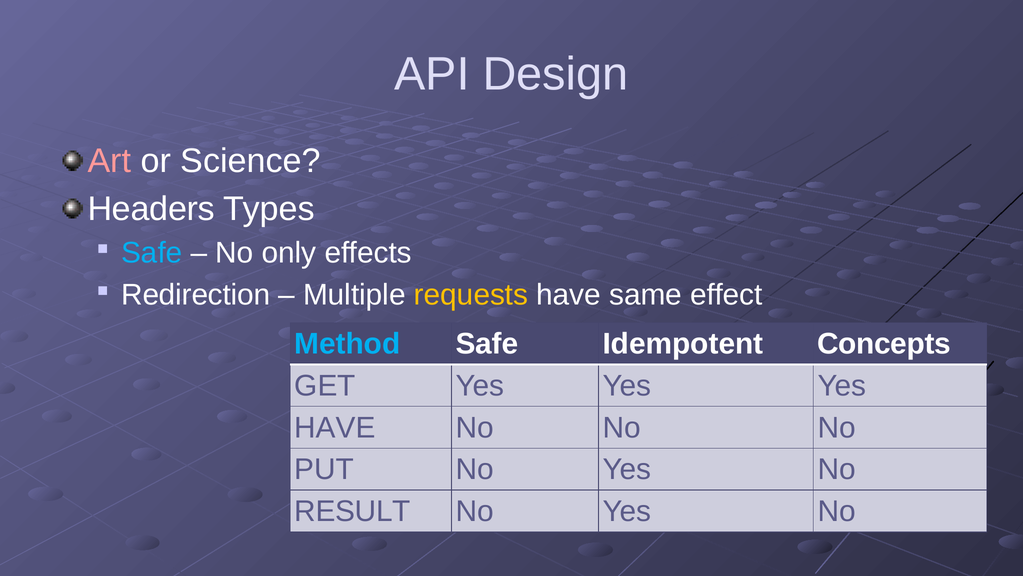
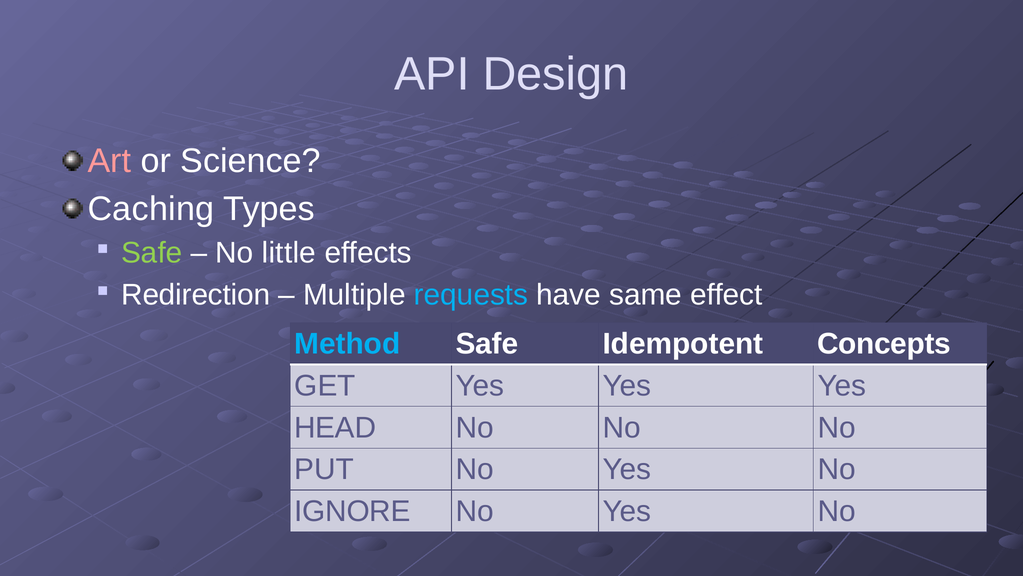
Headers: Headers -> Caching (151, 209)
Safe colour: light blue -> light green (152, 253)
only: only -> little (289, 253)
requests colour: yellow -> light blue (471, 295)
HAVE: HAVE -> HEAD (335, 427)
RESULT: RESULT -> IGNORE (352, 511)
